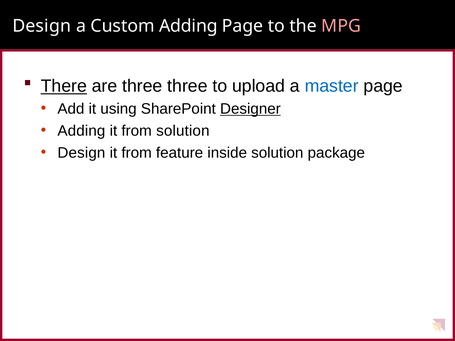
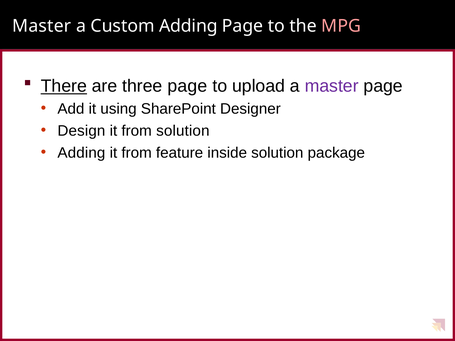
Design: Design -> Master (42, 26)
three three: three -> page (187, 86)
master colour: blue -> purple (332, 86)
Designer underline: present -> none (250, 109)
Adding: Adding -> Design (81, 131)
Design: Design -> Adding (81, 153)
